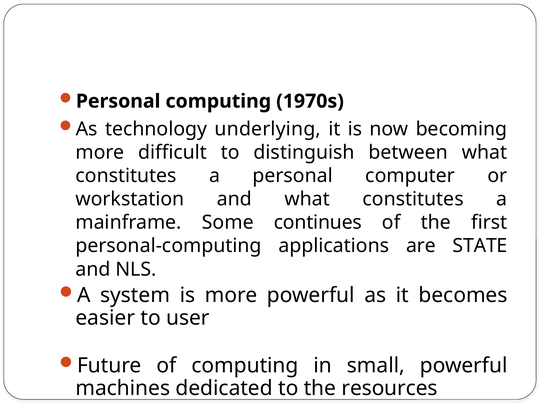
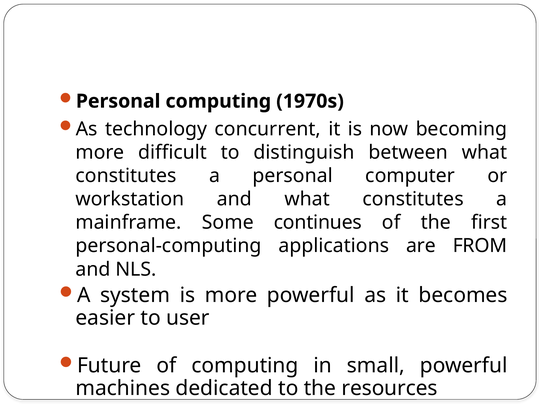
underlying: underlying -> concurrent (268, 129)
STATE: STATE -> FROM (480, 246)
